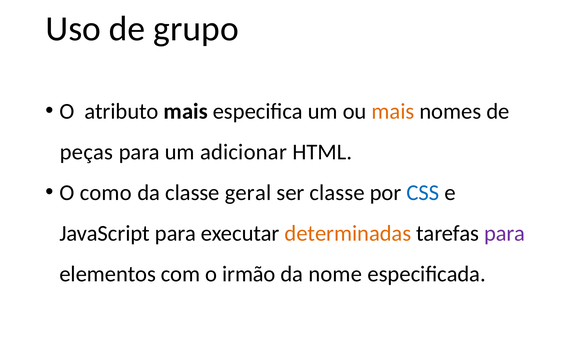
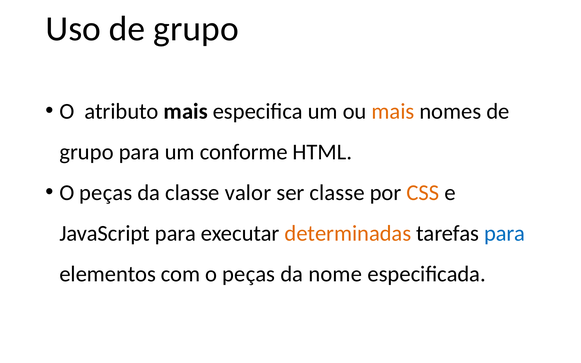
peças: peças -> grupo (87, 152)
adicionar: adicionar -> conforme (244, 152)
como: como -> peças (106, 193)
geral: geral -> valor (248, 193)
CSS colour: blue -> orange (423, 193)
para colour: purple -> blue (505, 233)
com o irmão: irmão -> peças (249, 274)
